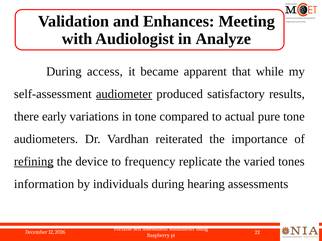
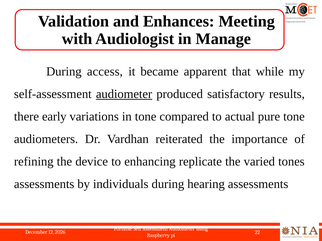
Analyze: Analyze -> Manage (223, 39)
refining underline: present -> none (34, 162)
frequency: frequency -> enhancing (150, 162)
information: information -> assessments (44, 184)
